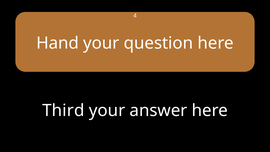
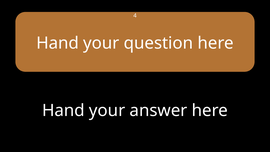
Third: Third -> Hand (63, 110)
